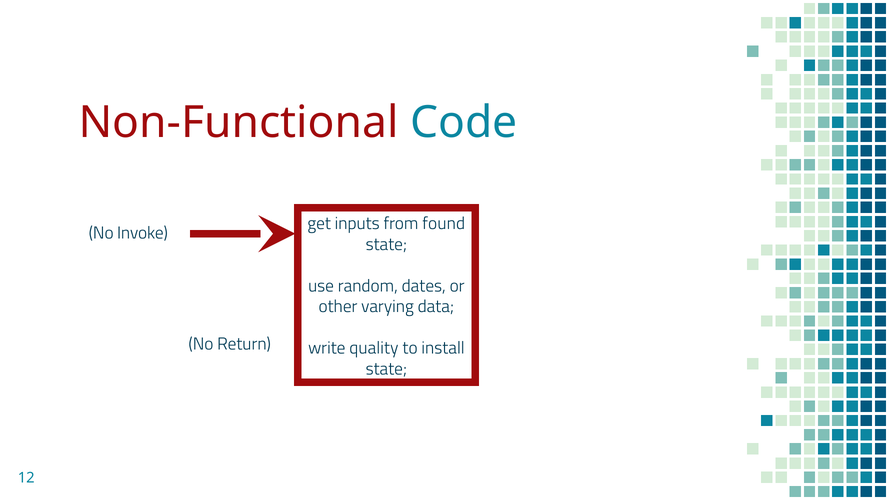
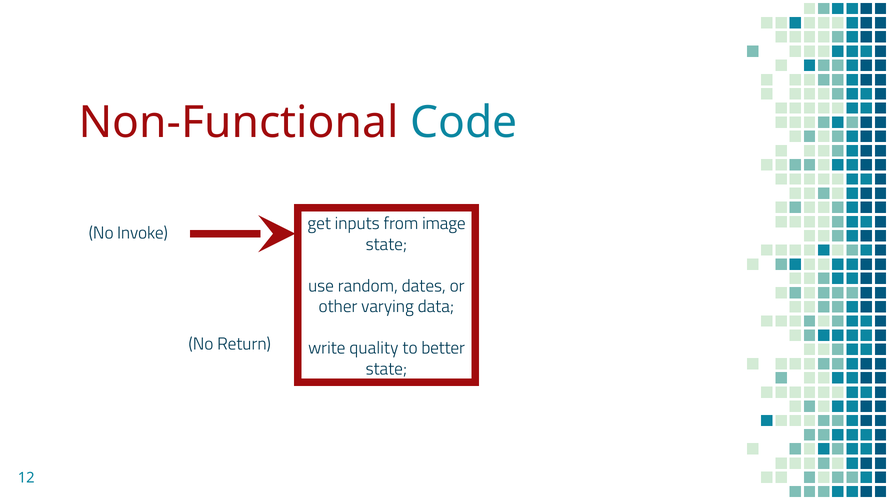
found: found -> image (444, 224)
install: install -> better (443, 348)
